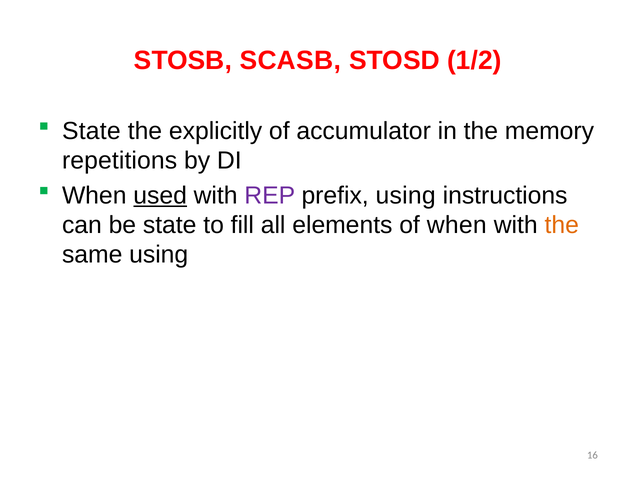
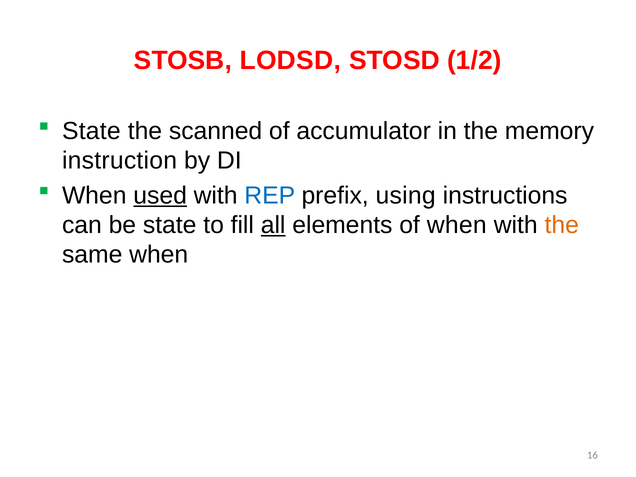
SCASB: SCASB -> LODSD (290, 61)
explicitly: explicitly -> scanned (216, 131)
repetitions: repetitions -> instruction (120, 161)
REP colour: purple -> blue (270, 195)
all underline: none -> present (273, 225)
same using: using -> when (159, 255)
